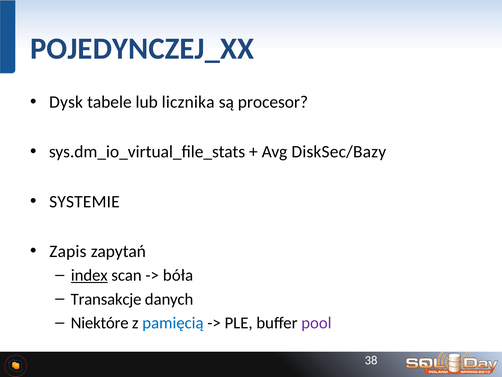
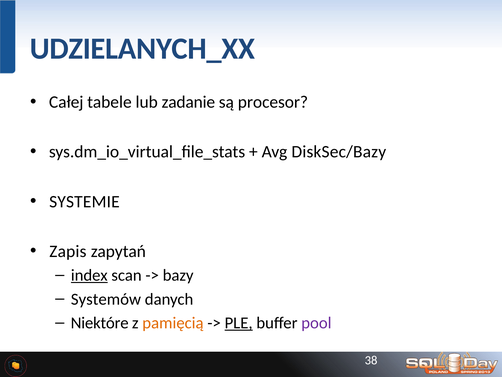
POJEDYNCZEJ_XX: POJEDYNCZEJ_XX -> UDZIELANYCH_XX (142, 49)
Dysk: Dysk -> Całej (66, 102)
licznika: licznika -> zadanie (188, 102)
bóła: bóła -> bazy (178, 275)
Transakcje: Transakcje -> Systemów (106, 299)
pamięcią colour: blue -> orange (173, 322)
PLE underline: none -> present (239, 322)
